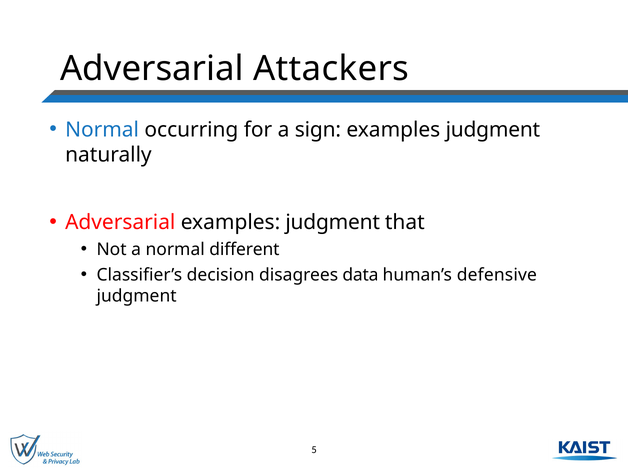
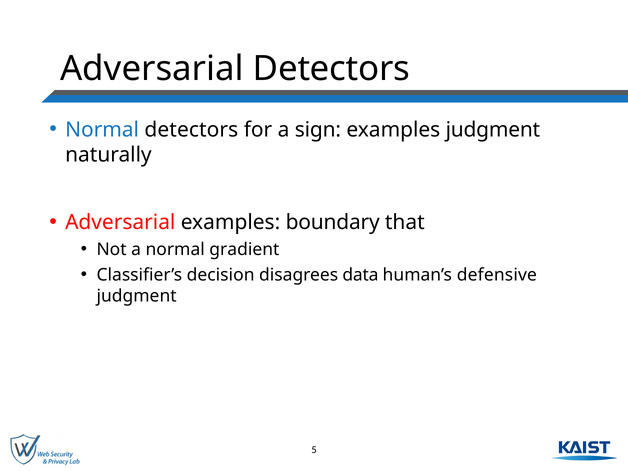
Adversarial Attackers: Attackers -> Detectors (331, 69)
Normal occurring: occurring -> detectors (191, 130)
Adversarial examples judgment: judgment -> boundary (333, 223)
different: different -> gradient (244, 250)
